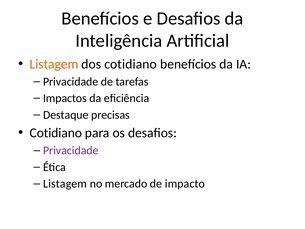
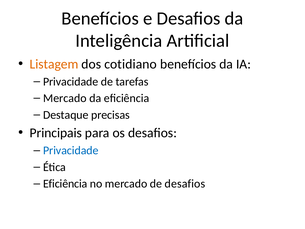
Impactos: Impactos -> Mercado (65, 98)
Cotidiano: Cotidiano -> Principais (56, 133)
Privacidade colour: purple -> blue (71, 150)
Listagem: Listagem -> Eficiência (65, 184)
de impacto: impacto -> desafios (185, 184)
